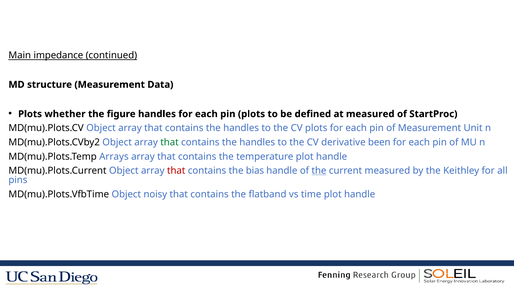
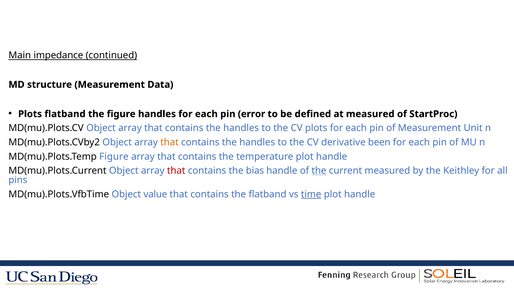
Plots whether: whether -> flatband (65, 114)
pin plots: plots -> error (252, 114)
that colour: green -> orange (170, 142)
MD(mu).Plots.Temp Arrays: Arrays -> Figure (114, 157)
noisy: noisy -> value (155, 194)
time underline: none -> present (311, 194)
